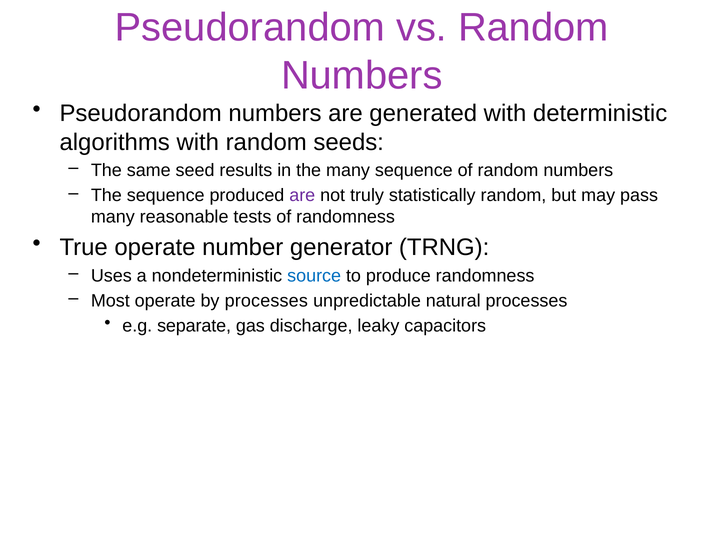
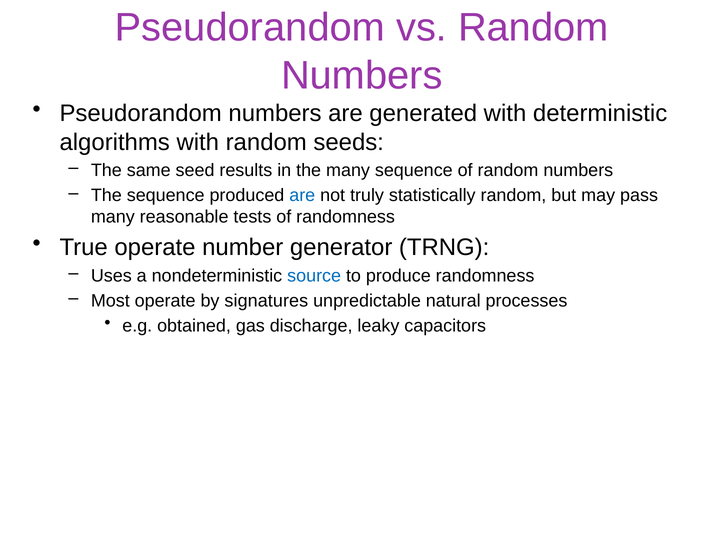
are colour: purple -> blue (302, 196)
by processes: processes -> signatures (266, 301)
separate: separate -> obtained (194, 326)
